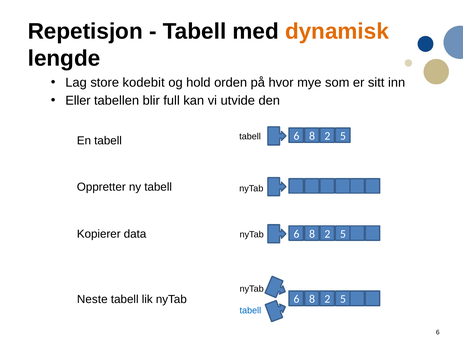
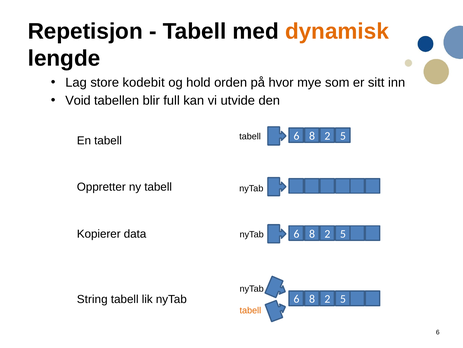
Eller: Eller -> Void (78, 100)
Neste: Neste -> String (92, 299)
tabell colour: blue -> orange (250, 310)
